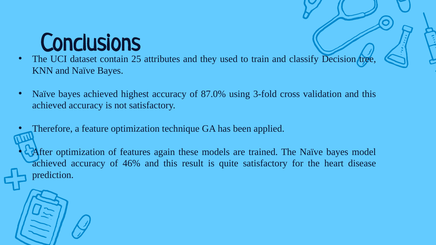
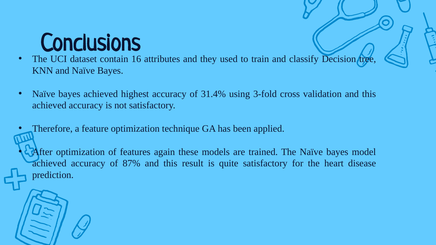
25: 25 -> 16 (136, 59)
87.0%: 87.0% -> 31.4% (213, 94)
46%: 46% -> 87% (131, 164)
